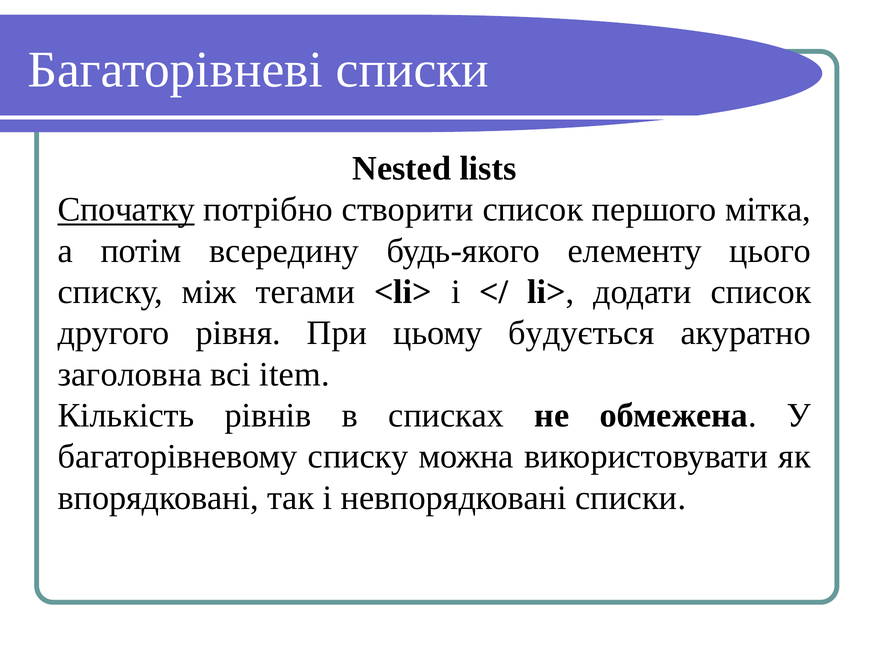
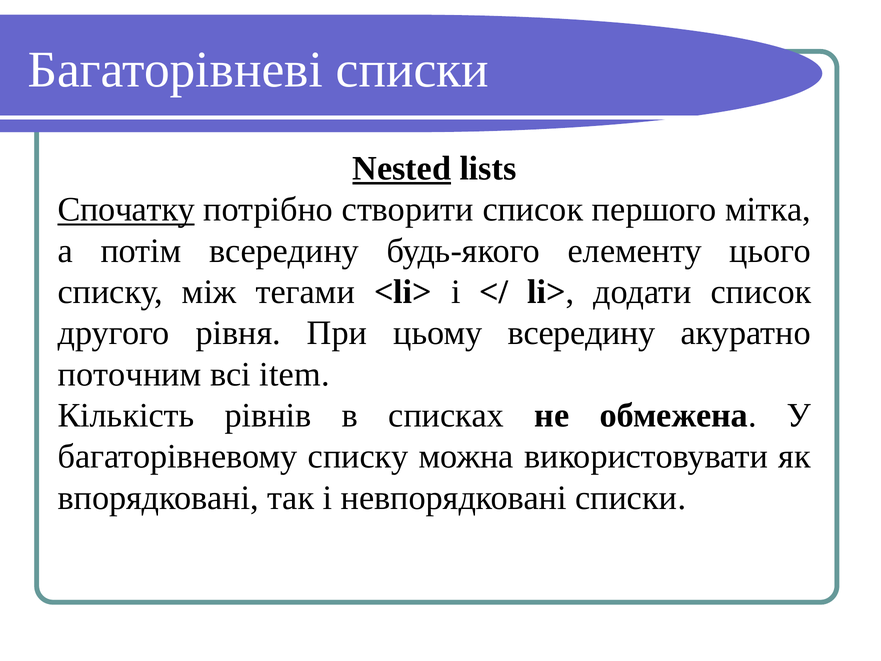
Nested underline: none -> present (402, 168)
цьому будується: будується -> всередину (582, 333)
заголовна: заголовна -> поточним (130, 374)
